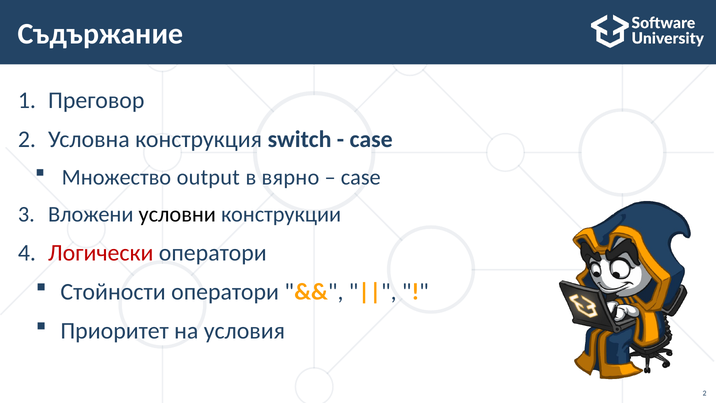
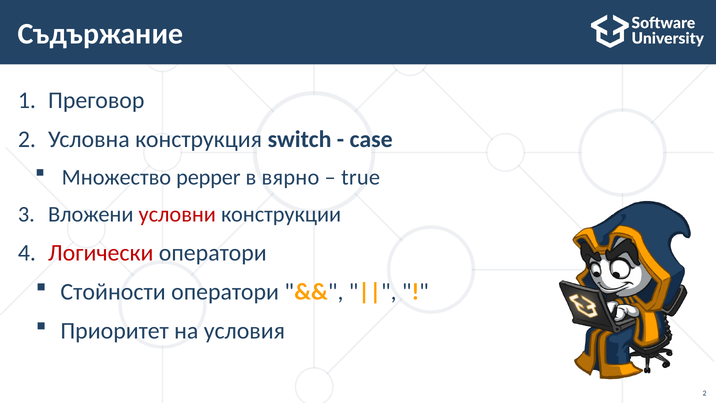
output: output -> pepper (208, 177)
casе: casе -> true (361, 177)
условни colour: black -> red (177, 214)
